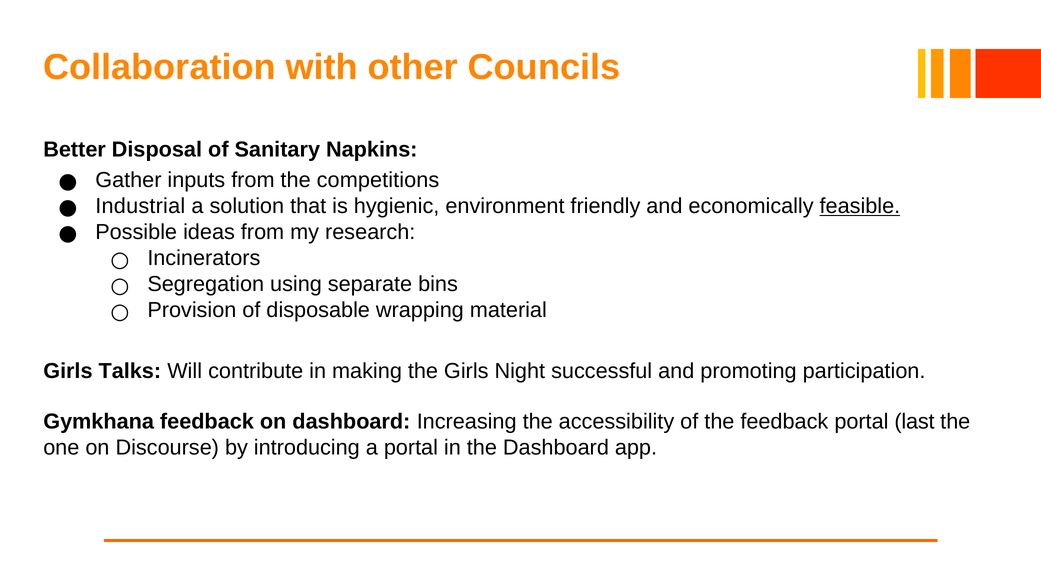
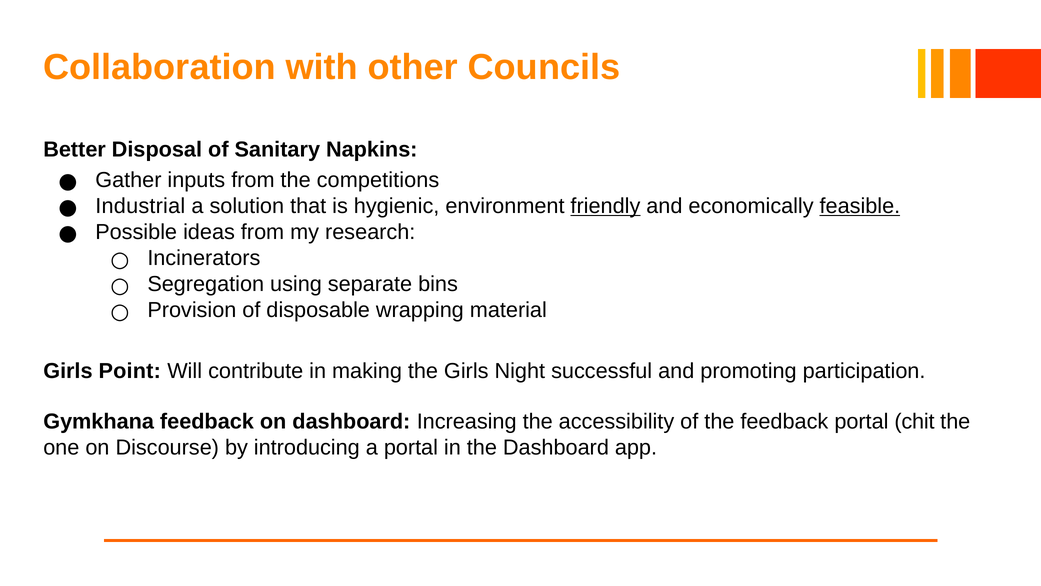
friendly underline: none -> present (605, 206)
Talks: Talks -> Point (130, 371)
last: last -> chit (915, 421)
